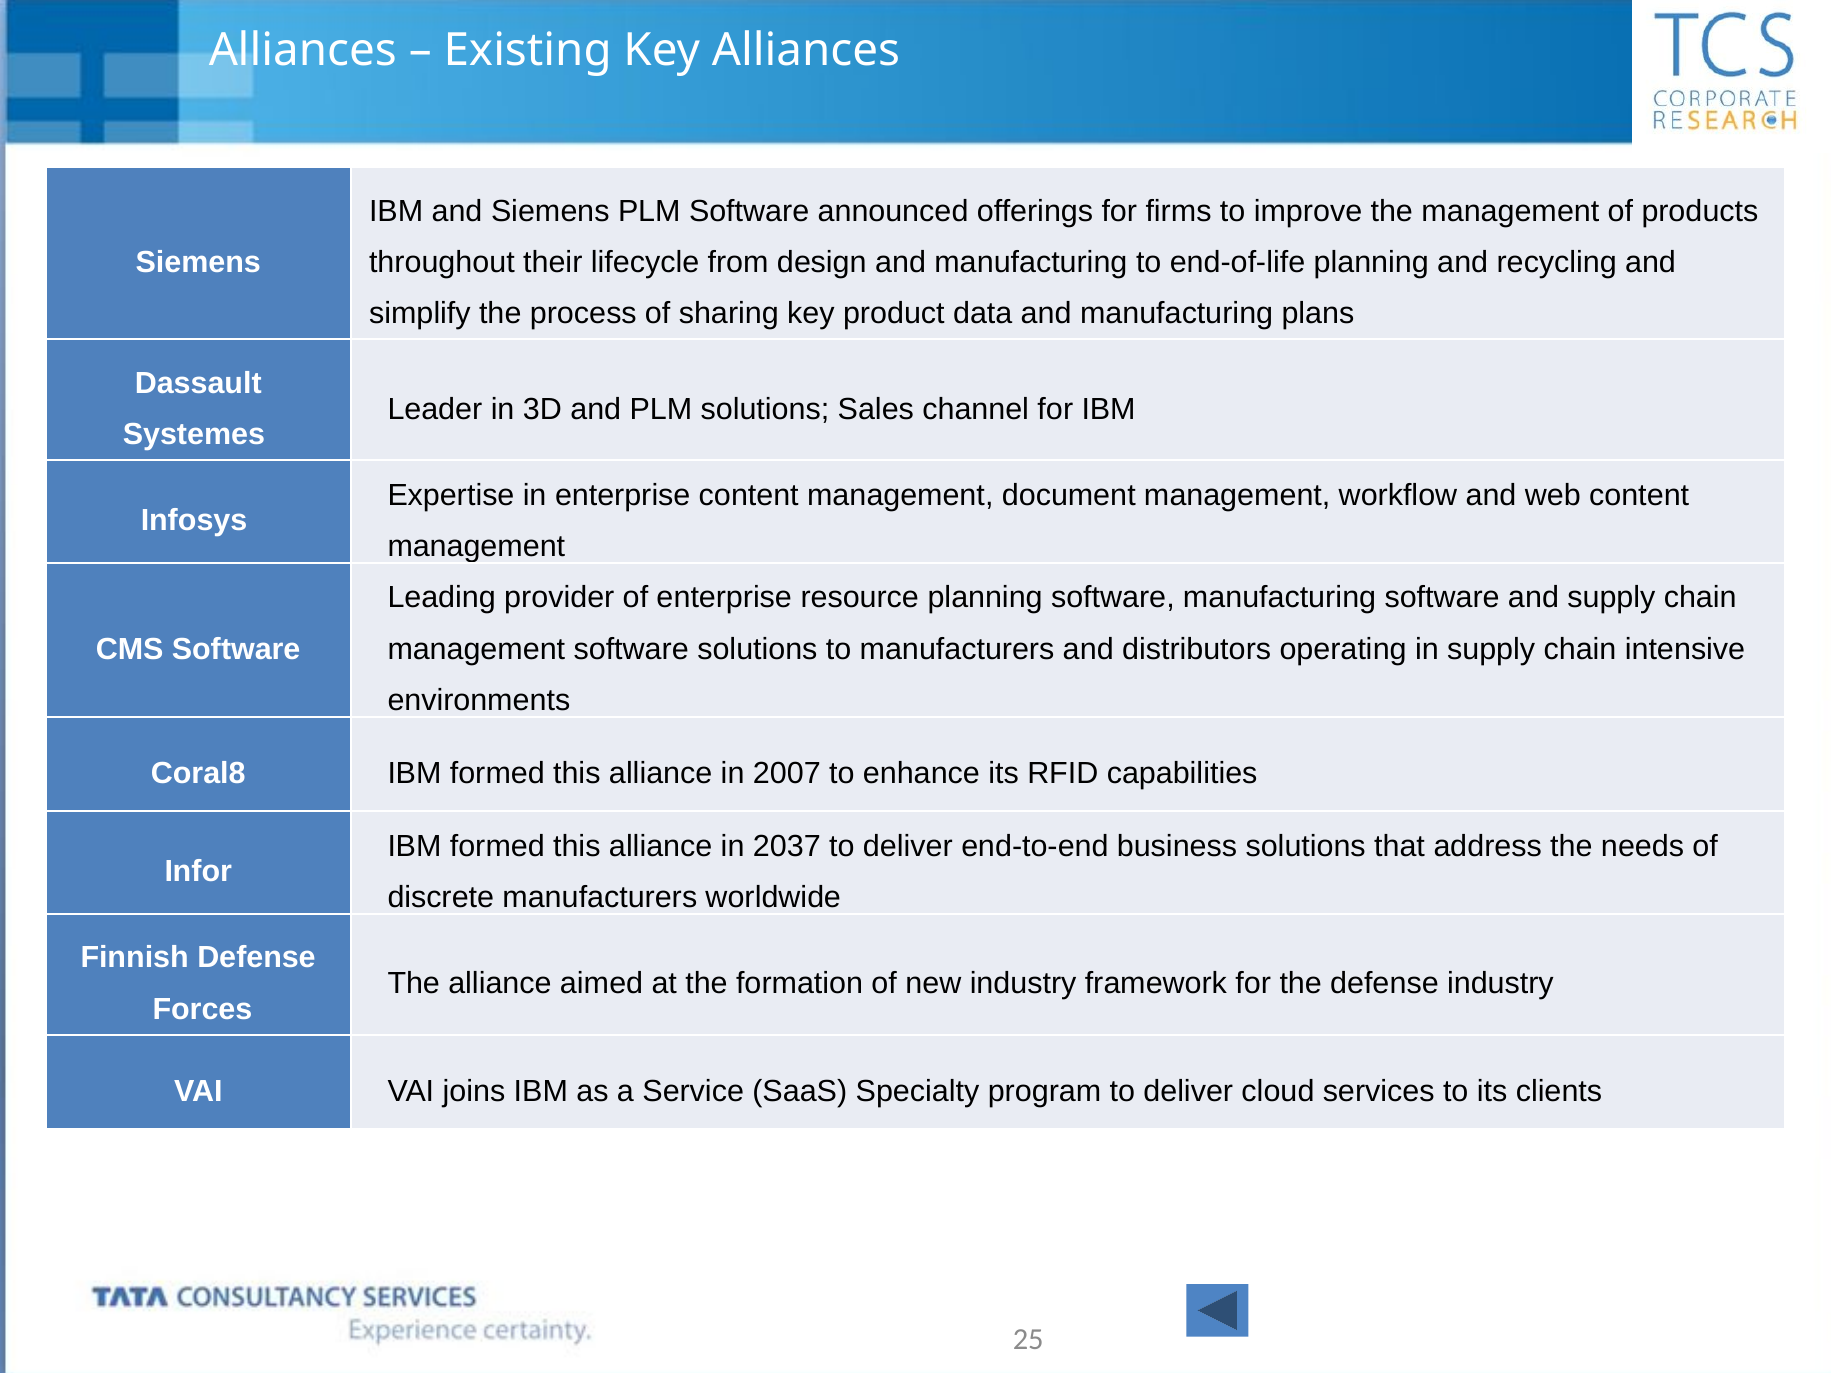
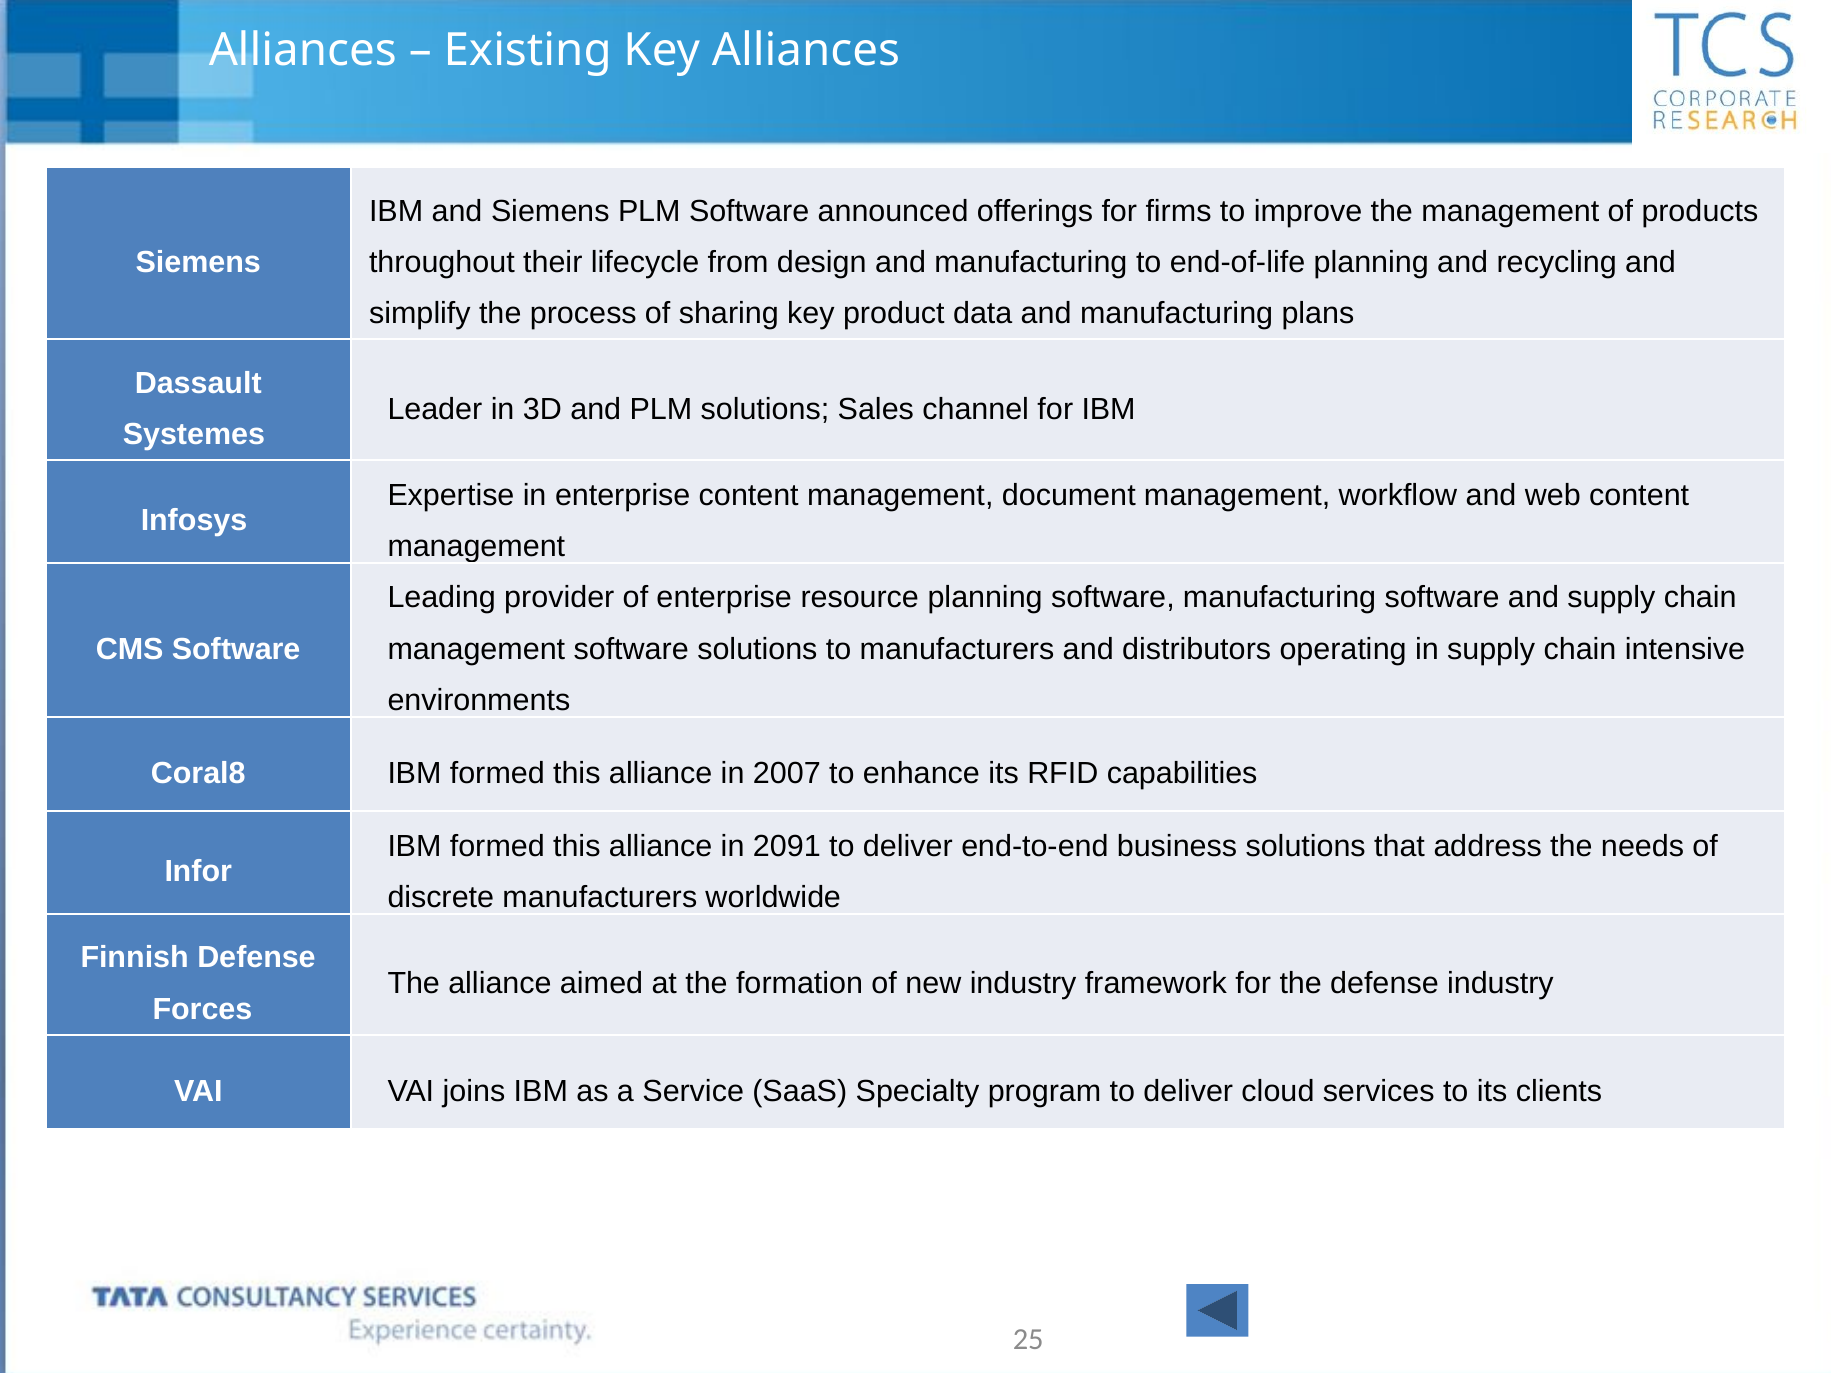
2037: 2037 -> 2091 (787, 846)
